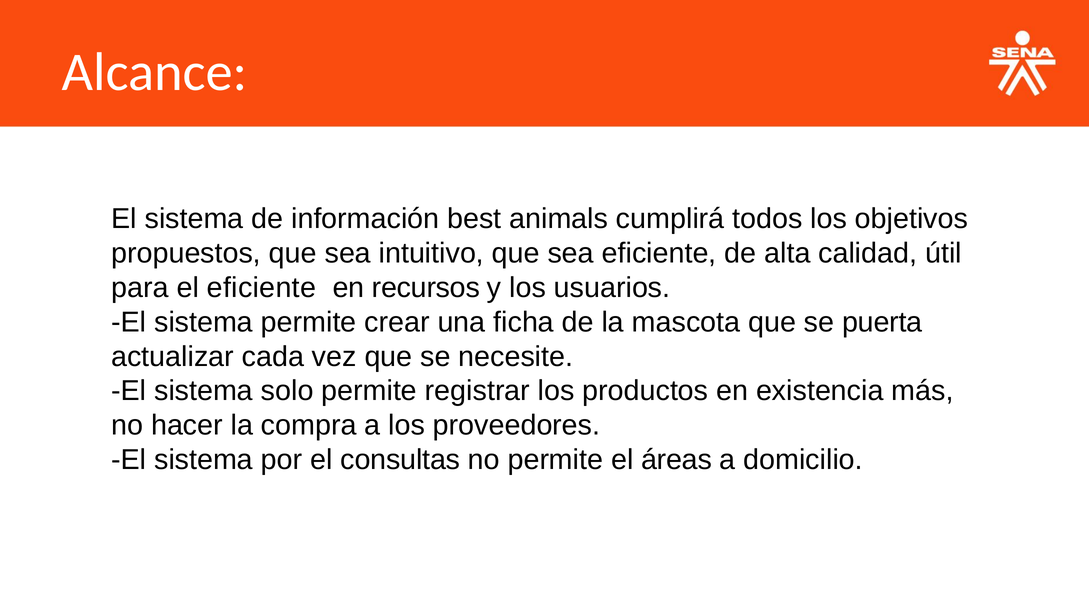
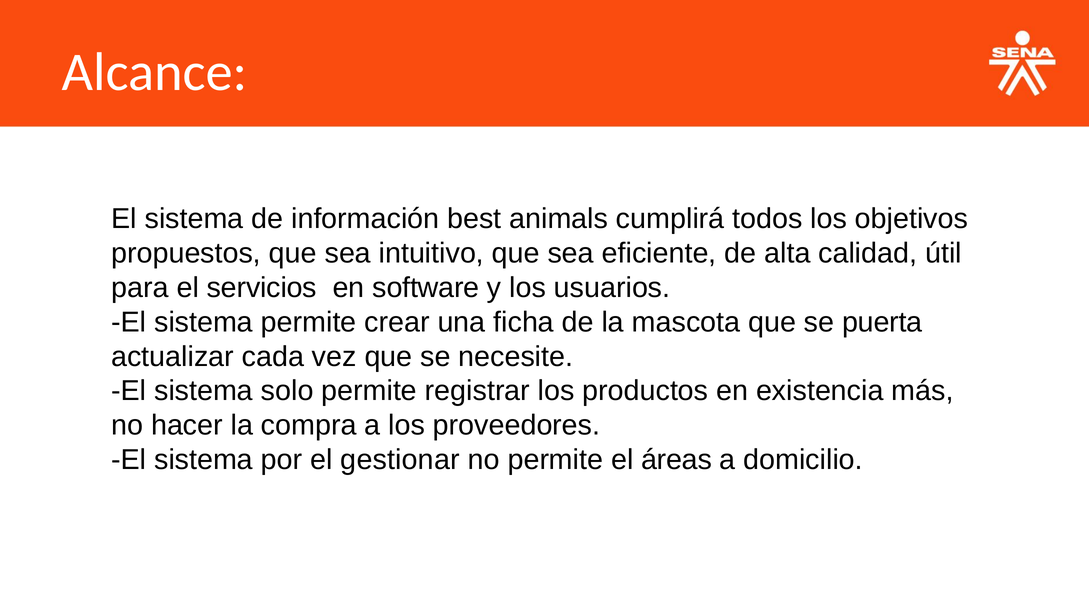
el eficiente: eficiente -> servicios (262, 287)
recursos: recursos -> software (426, 287)
consultas: consultas -> gestionar (400, 460)
